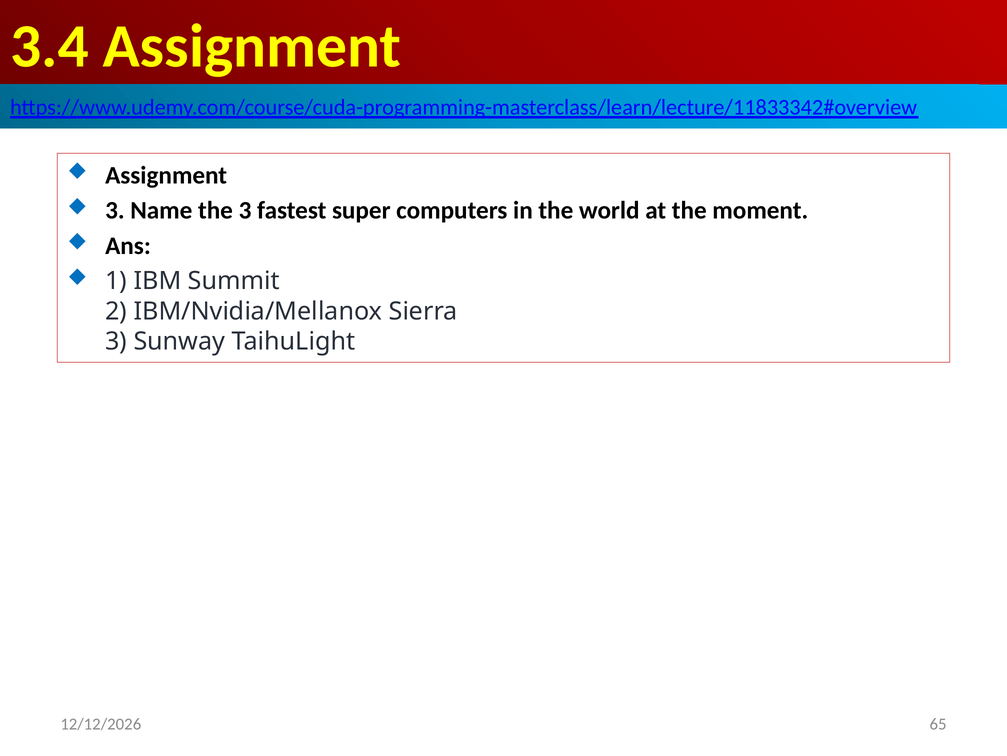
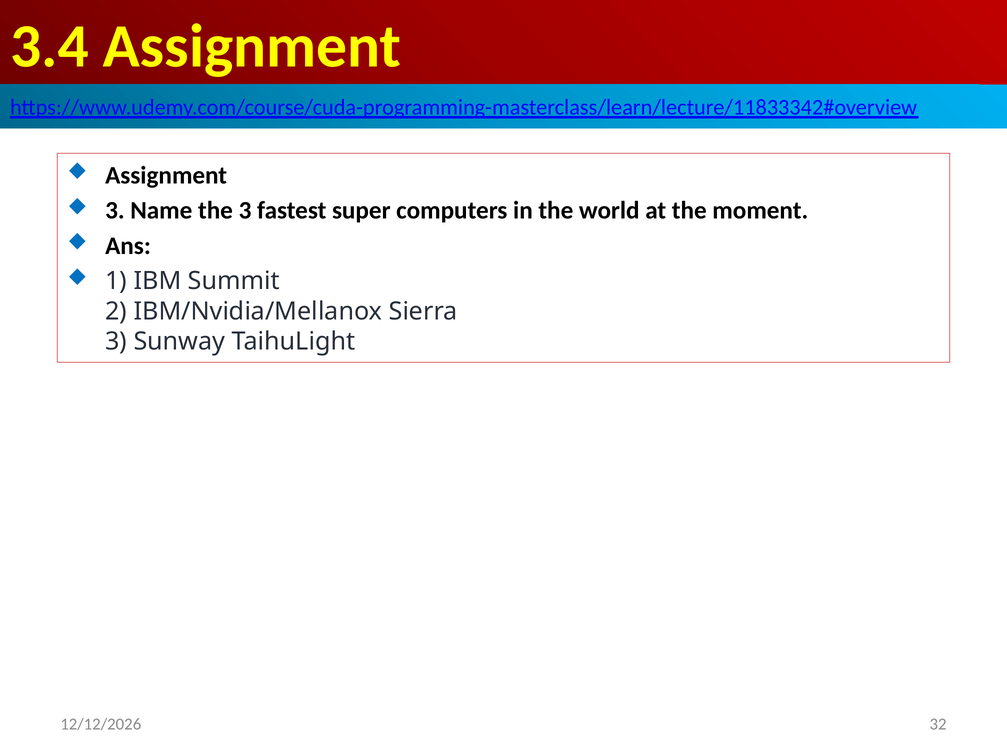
65: 65 -> 32 (938, 723)
